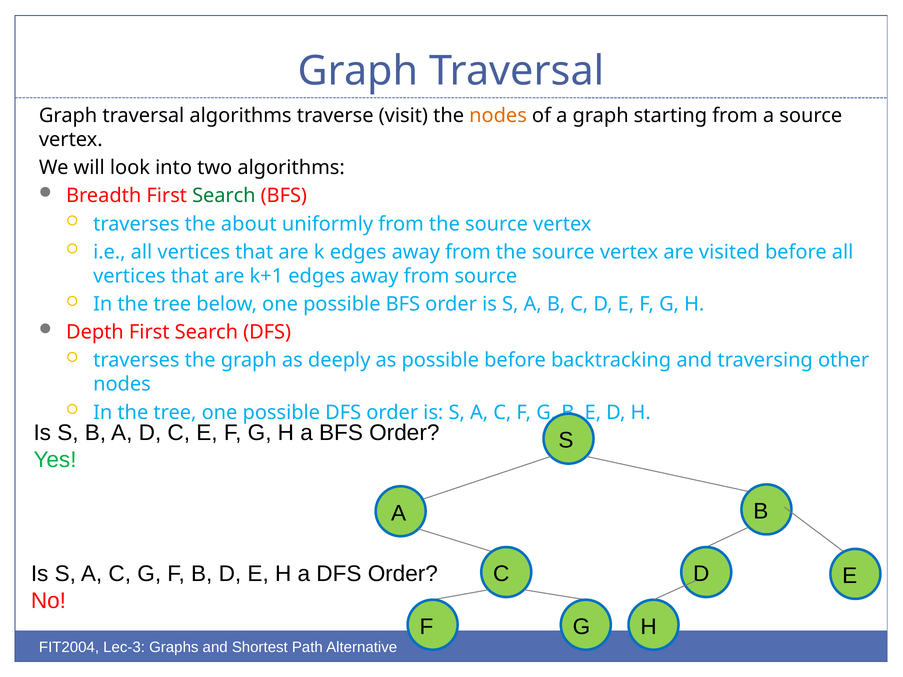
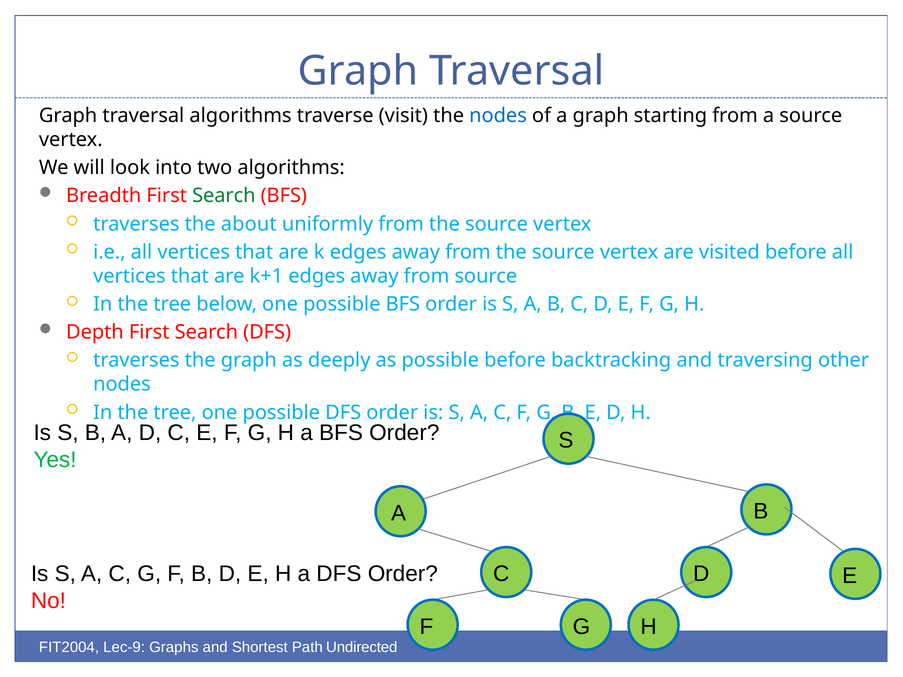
nodes colour: orange -> blue (498, 116)
Lec-3: Lec-3 -> Lec-9 (124, 648)
Alternative: Alternative -> Undirected (362, 648)
